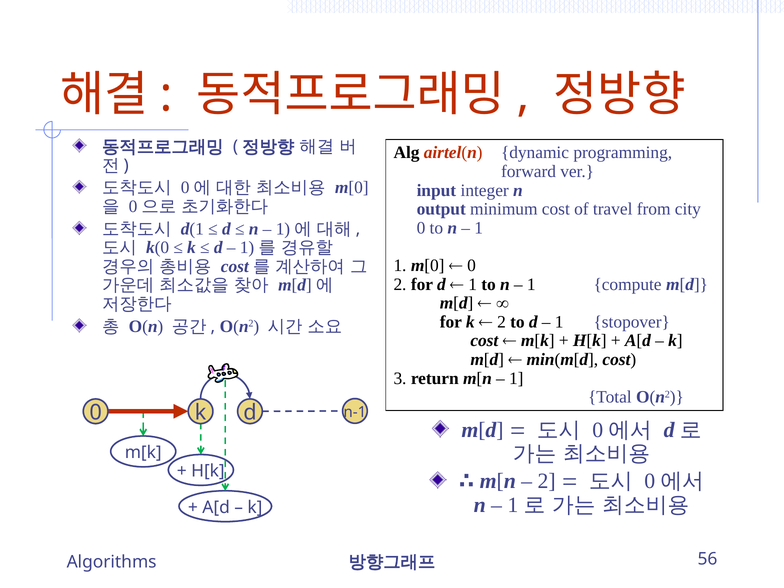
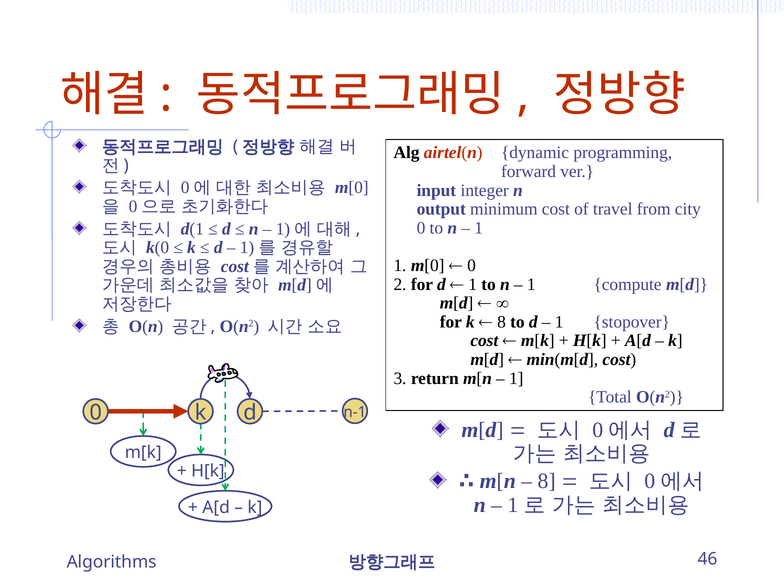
2: 2 -> 8 (502, 322)
2: 2 -> 8 (547, 481)
56: 56 -> 46 (707, 559)
